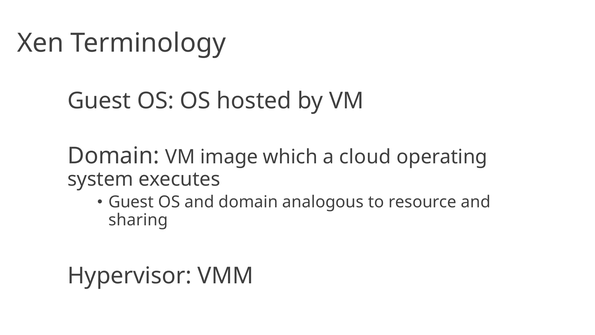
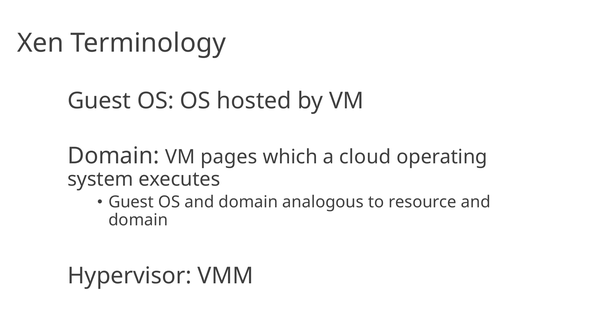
image: image -> pages (229, 157)
sharing: sharing -> domain (138, 220)
